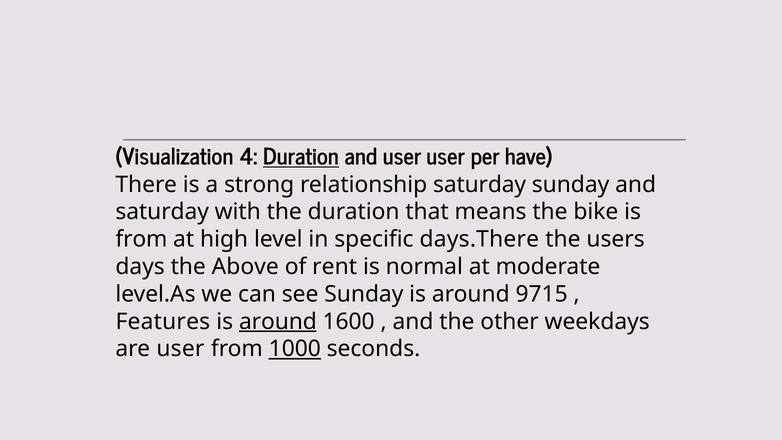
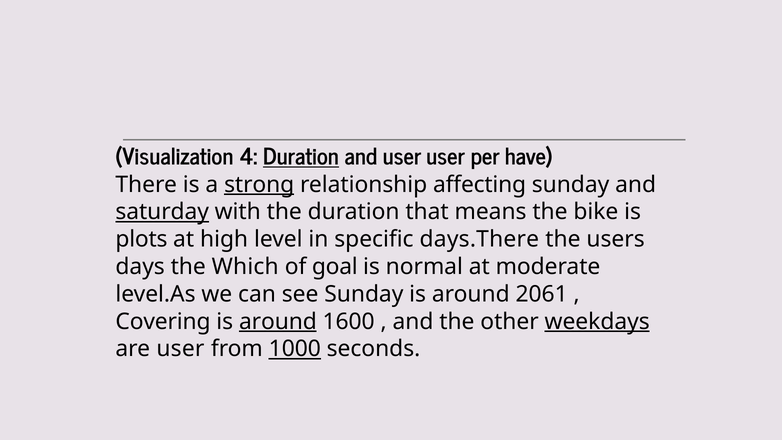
strong underline: none -> present (259, 184)
relationship saturday: saturday -> affecting (480, 184)
saturday underline: none -> present (162, 212)
from: from -> plots (142, 239)
Above: Above -> Which (245, 267)
rent: rent -> goal (335, 267)
9715: 9715 -> 2061 (542, 294)
Features: Features -> Covering (163, 321)
weekdays underline: none -> present (597, 321)
